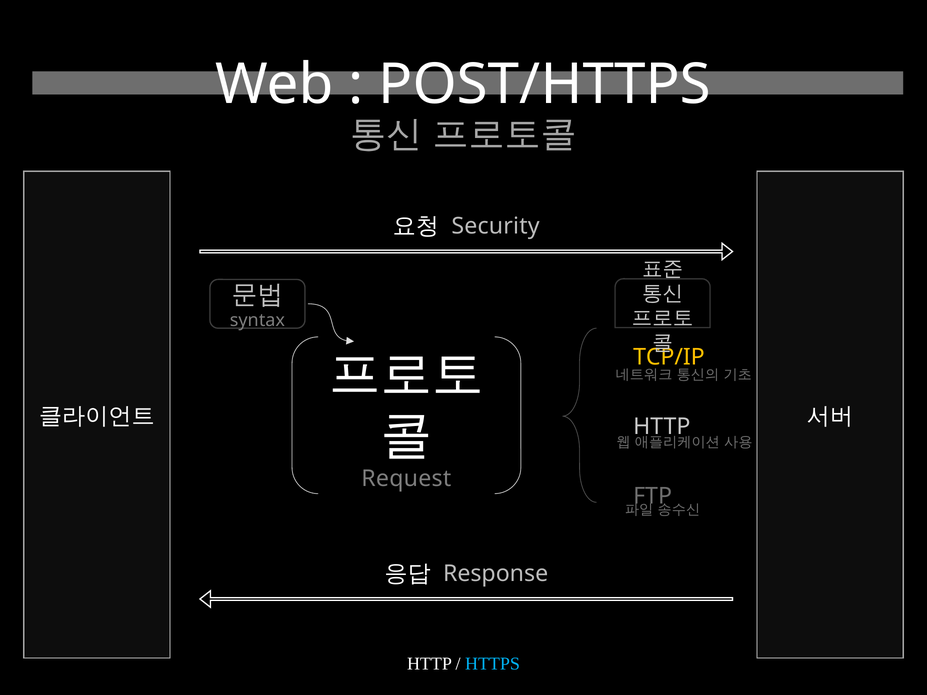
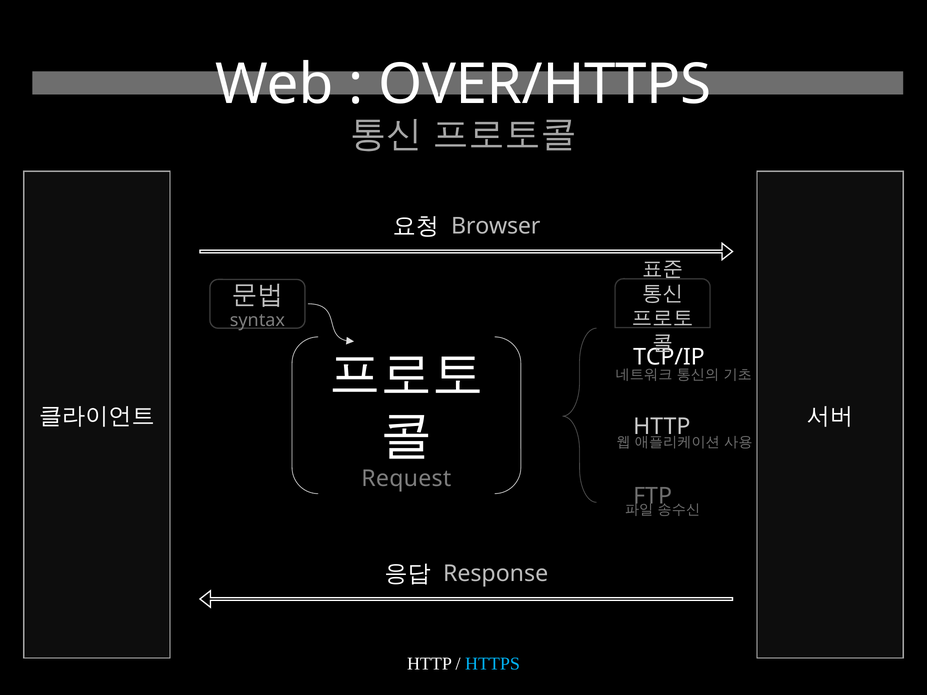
POST/HTTPS: POST/HTTPS -> OVER/HTTPS (545, 84)
Security: Security -> Browser (496, 226)
TCP/IP colour: yellow -> white (669, 357)
